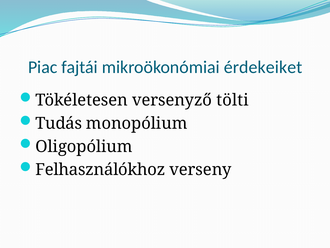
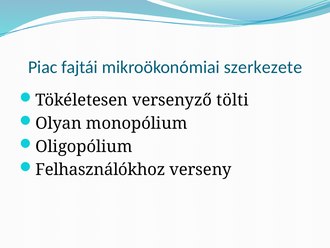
érdekeiket: érdekeiket -> szerkezete (263, 67)
Tudás: Tudás -> Olyan (59, 123)
